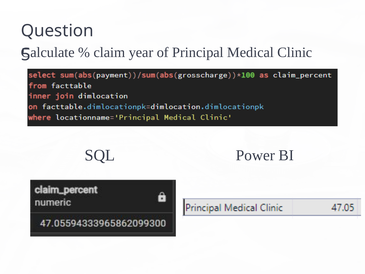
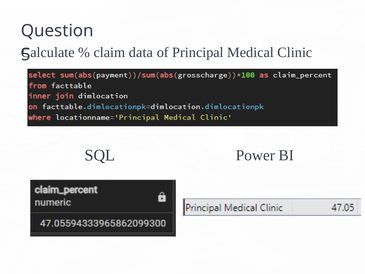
year: year -> data (141, 52)
